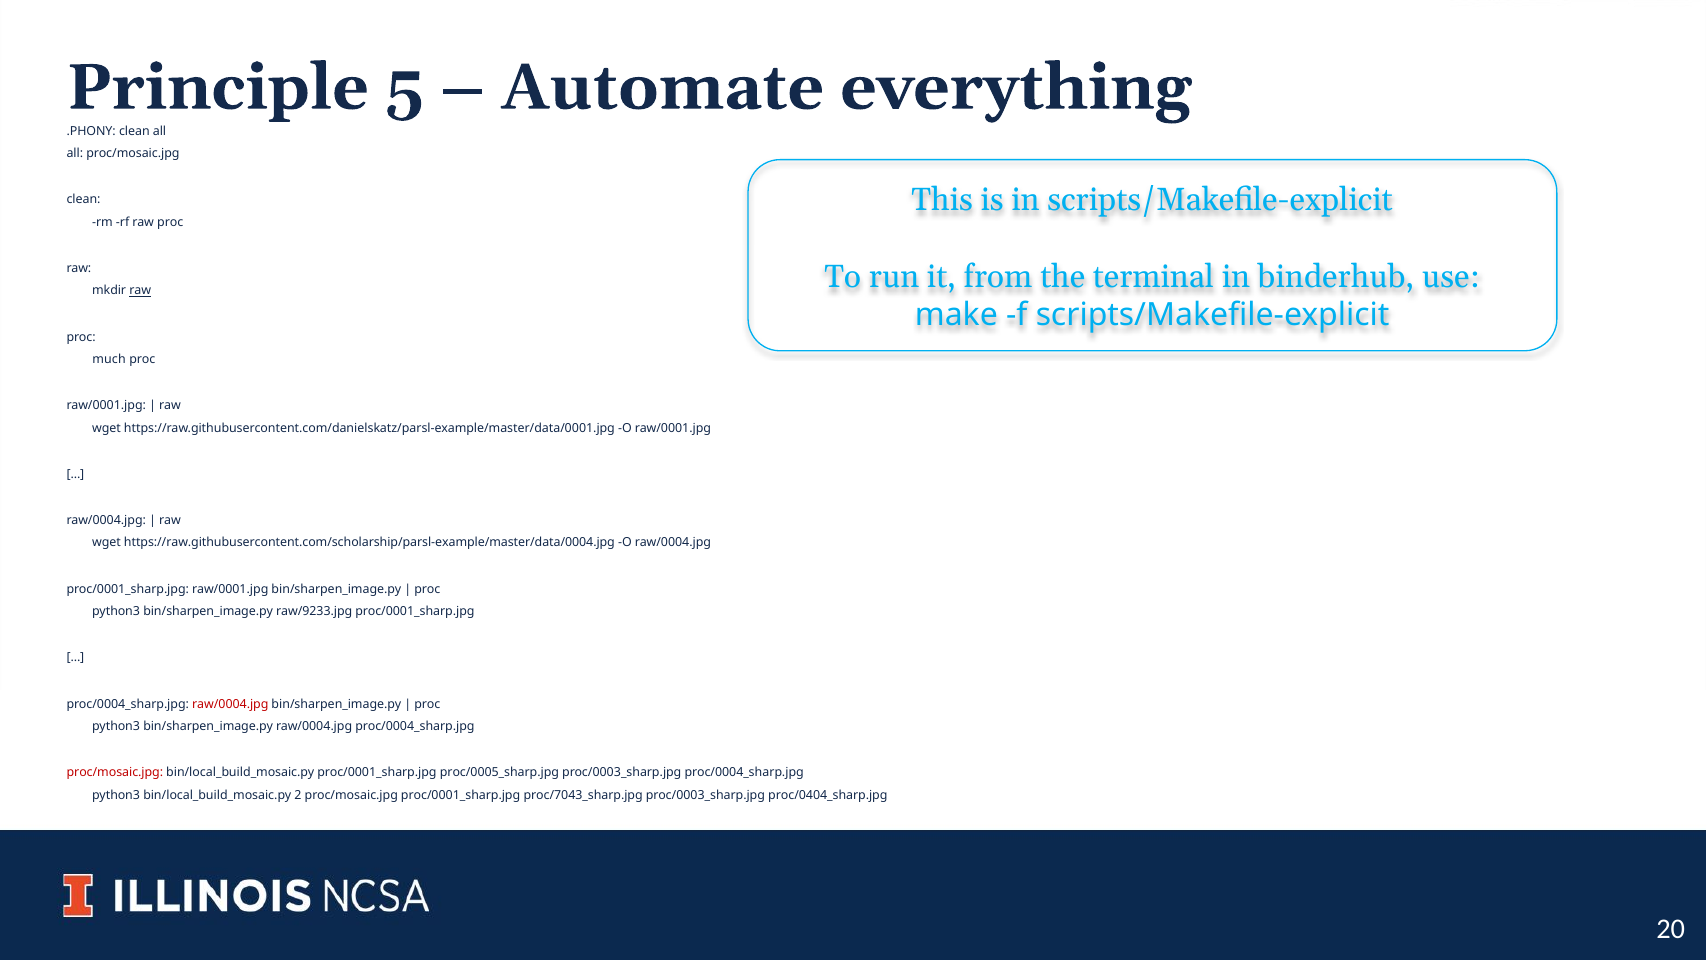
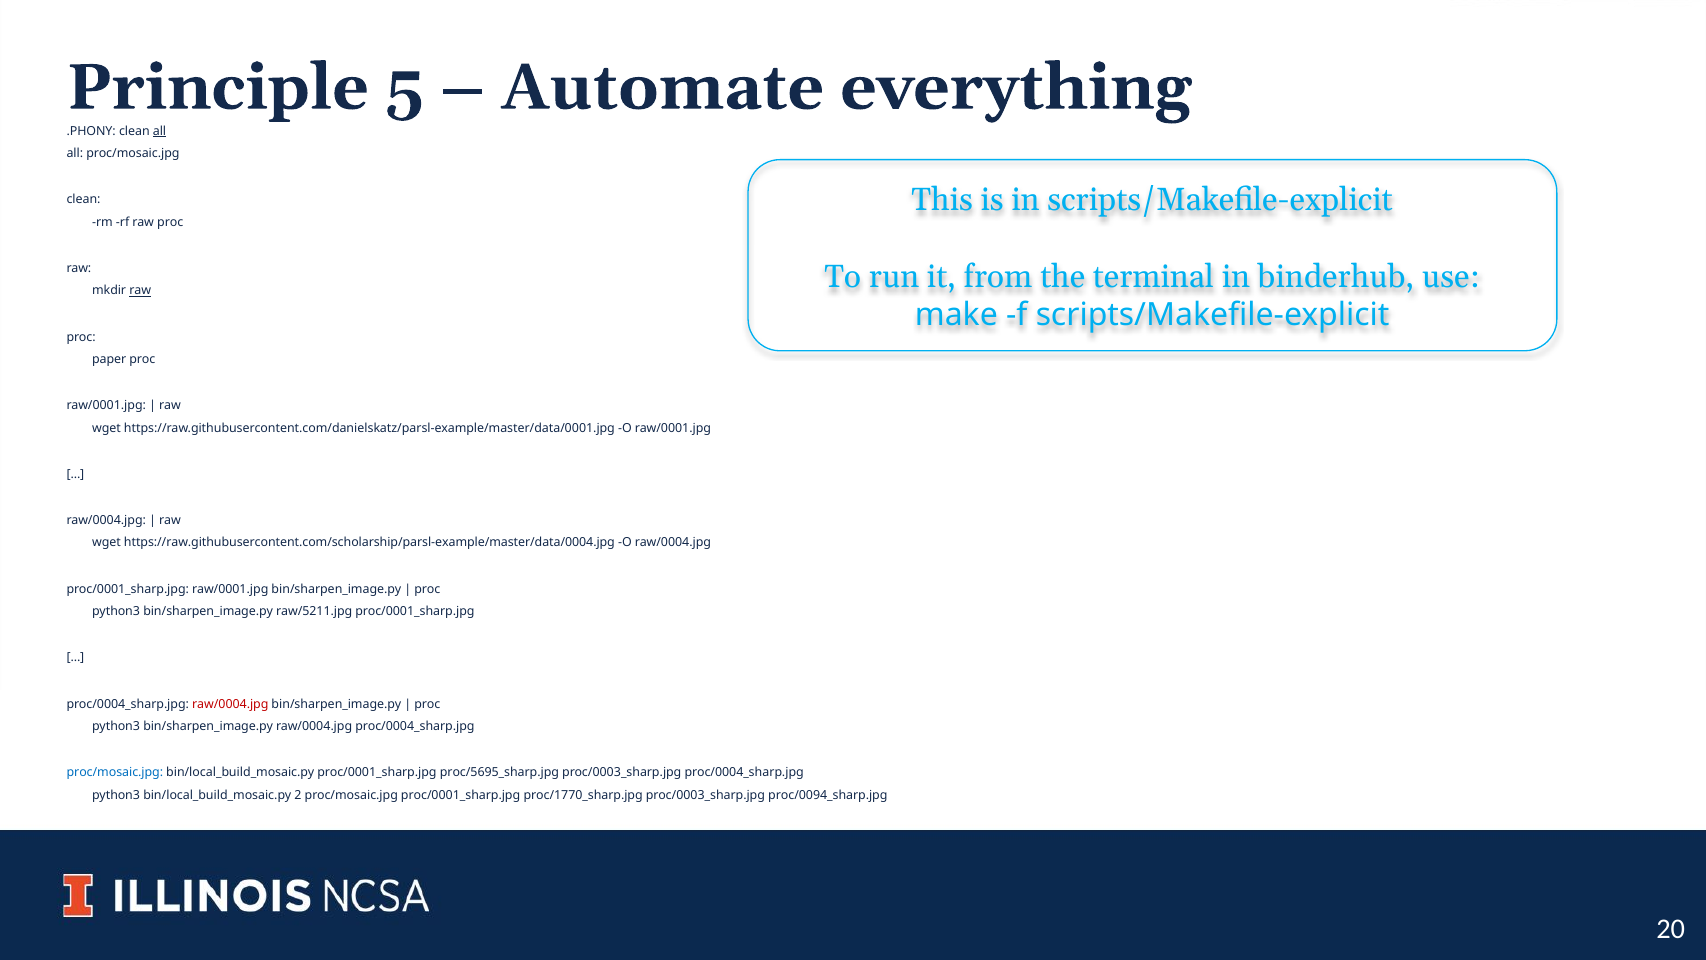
all underline: none -> present (160, 131)
much: much -> paper (109, 359)
raw/9233.jpg: raw/9233.jpg -> raw/5211.jpg (314, 611)
proc/mosaic.jpg colour: red -> blue (115, 772)
proc/0005_sharp.jpg: proc/0005_sharp.jpg -> proc/5695_sharp.jpg (499, 772)
proc/7043_sharp.jpg: proc/7043_sharp.jpg -> proc/1770_sharp.jpg (583, 795)
proc/0404_sharp.jpg: proc/0404_sharp.jpg -> proc/0094_sharp.jpg (828, 795)
